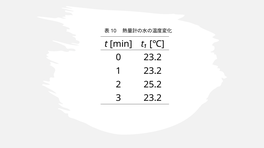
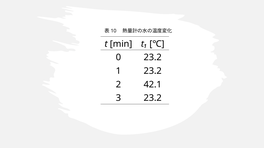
25.2: 25.2 -> 42.1 (153, 85)
